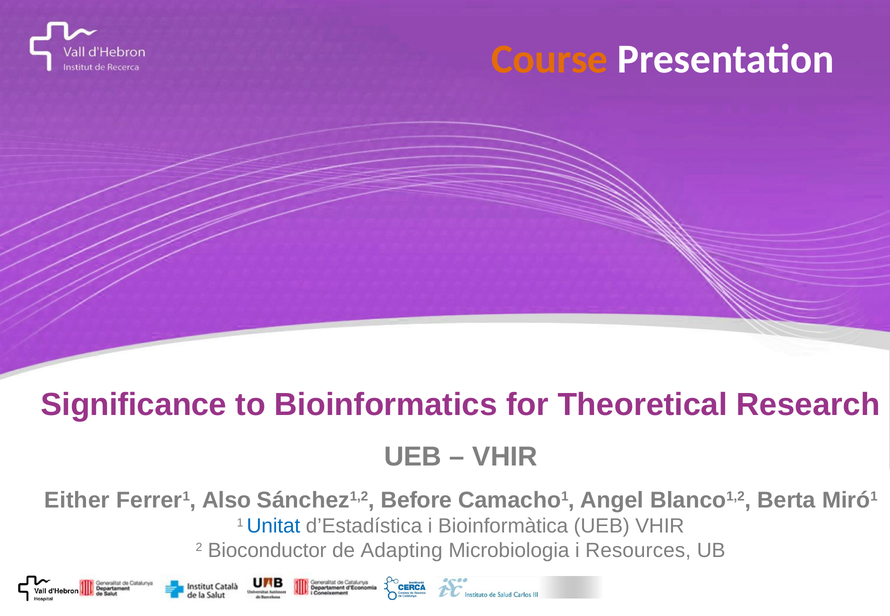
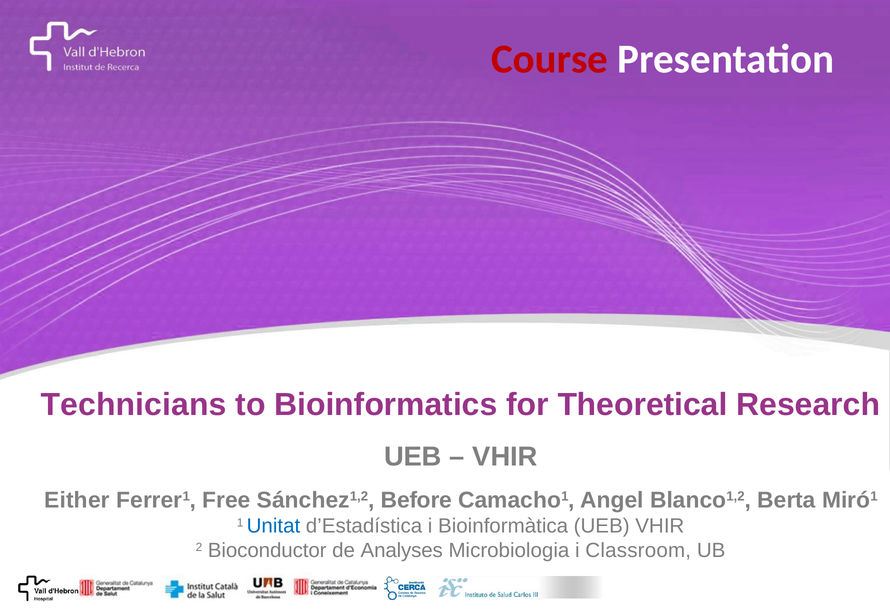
Course colour: orange -> red (550, 59)
Significance: Significance -> Technicians (134, 405)
Also: Also -> Free (226, 500)
Adapting: Adapting -> Analyses (402, 551)
Resources: Resources -> Classroom (638, 551)
